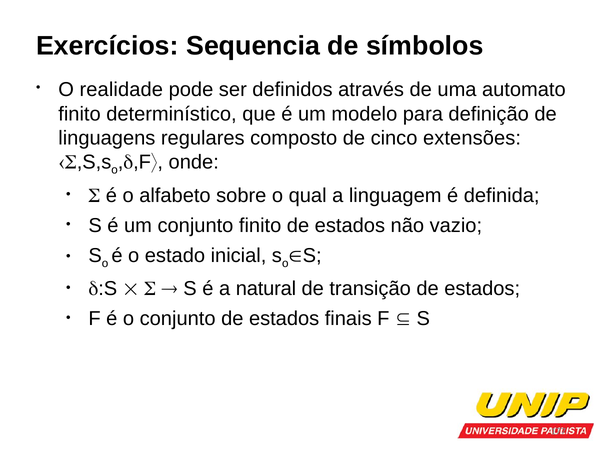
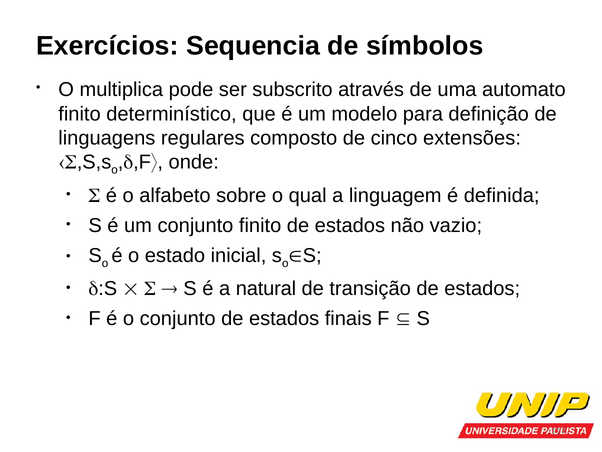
realidade: realidade -> multiplica (121, 90)
definidos: definidos -> subscrito (292, 90)
